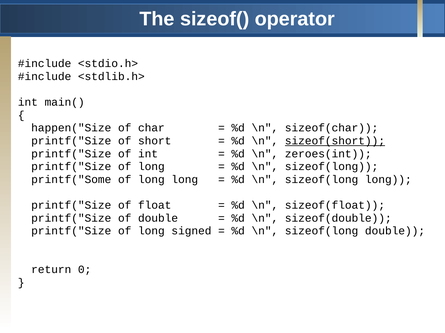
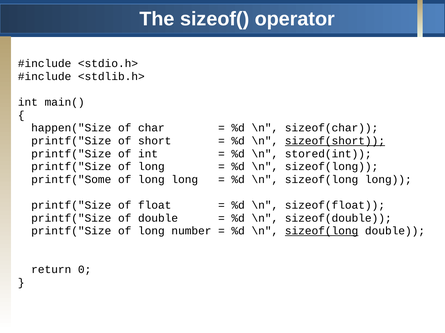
zeroes(int: zeroes(int -> stored(int (328, 154)
signed: signed -> number (191, 231)
sizeof(long underline: none -> present (322, 231)
